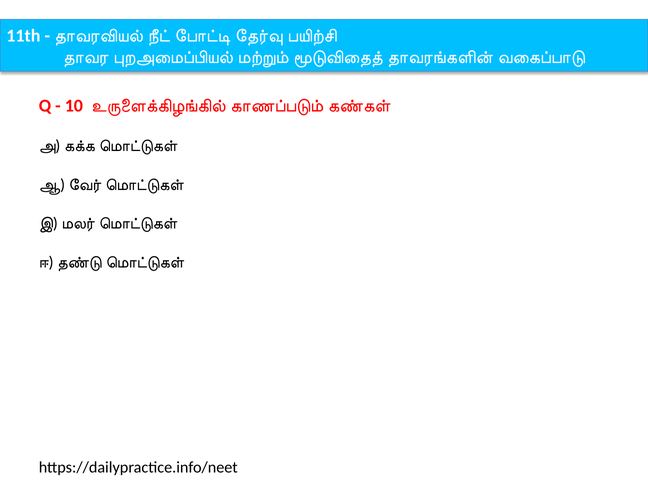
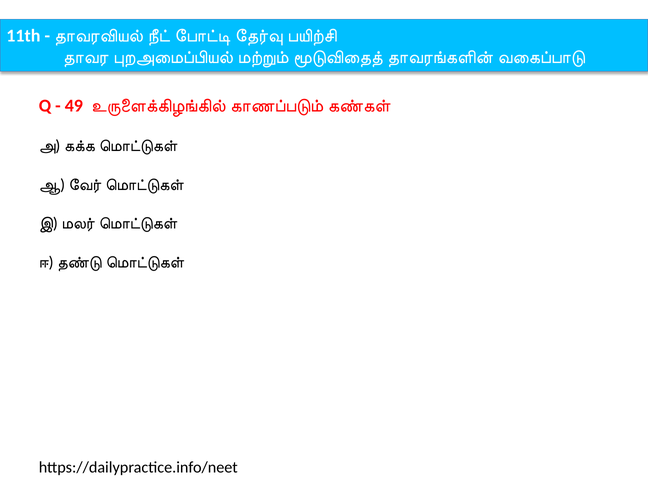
10: 10 -> 49 (74, 106)
